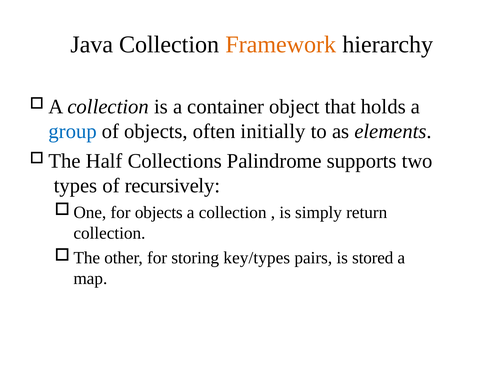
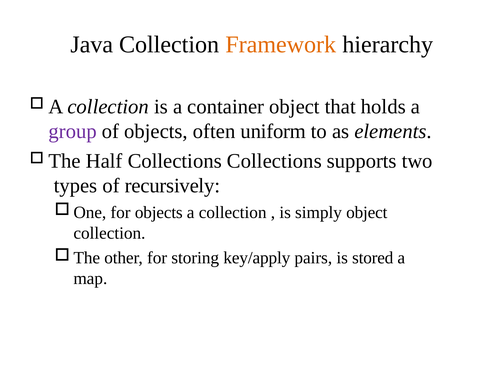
group colour: blue -> purple (73, 131)
initially: initially -> uniform (273, 131)
Collections Palindrome: Palindrome -> Collections (274, 161)
simply return: return -> object (367, 212)
key/types: key/types -> key/apply (257, 258)
